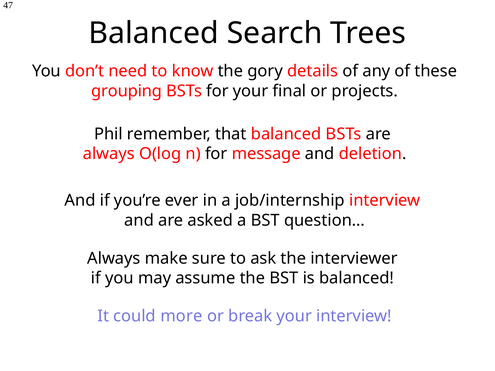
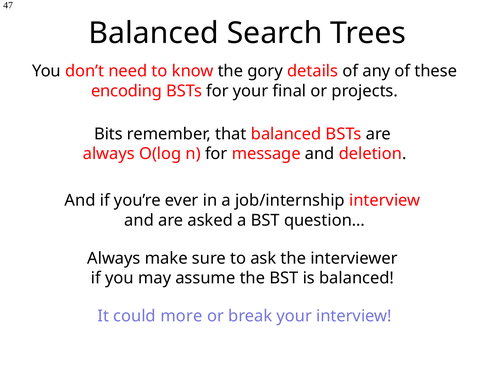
grouping: grouping -> encoding (127, 91)
Phil: Phil -> Bits (108, 134)
